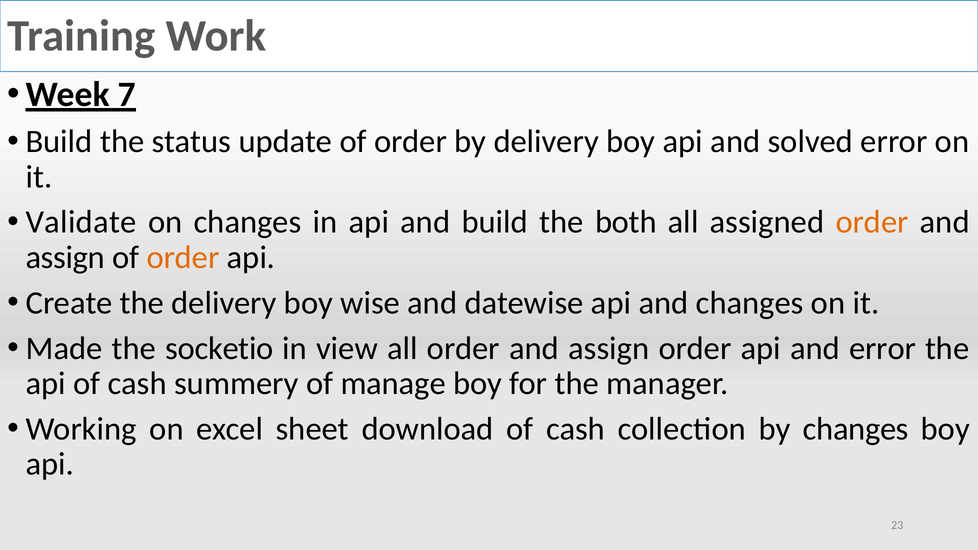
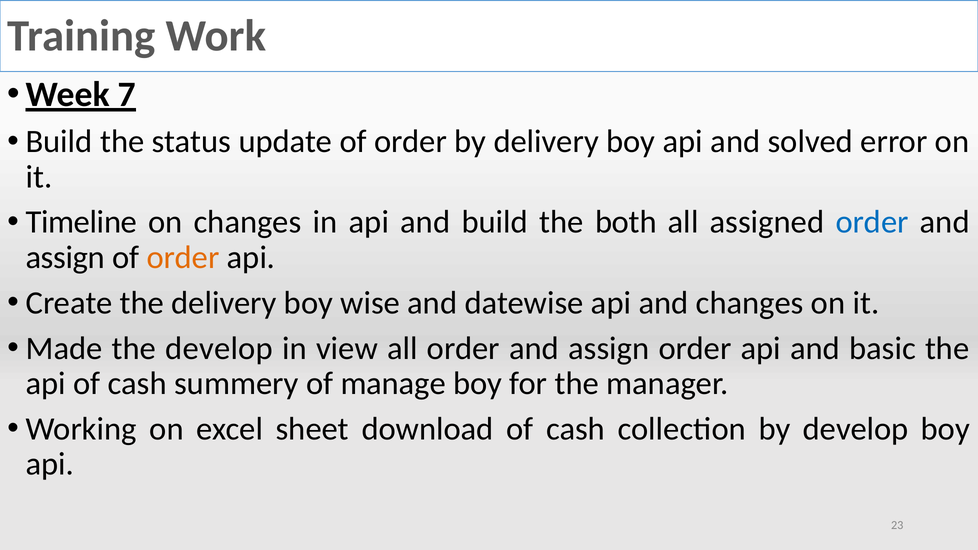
Validate: Validate -> Timeline (81, 222)
order colour: orange -> blue (872, 222)
the socketio: socketio -> develop (219, 348)
and error: error -> basic (883, 348)
by changes: changes -> develop (856, 429)
